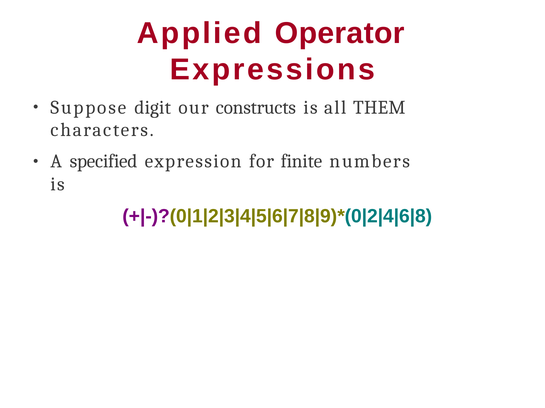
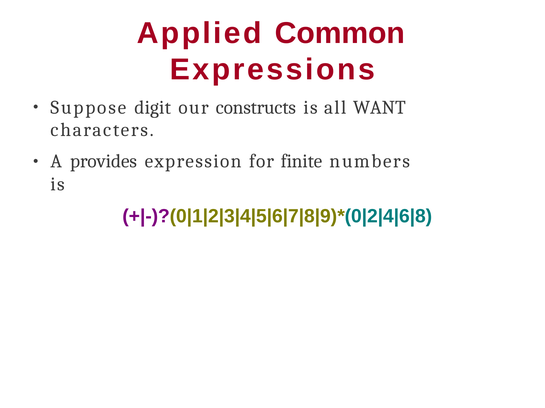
Operator: Operator -> Common (340, 33)
THEM: THEM -> WANT (379, 108)
specified: specified -> provides (104, 162)
